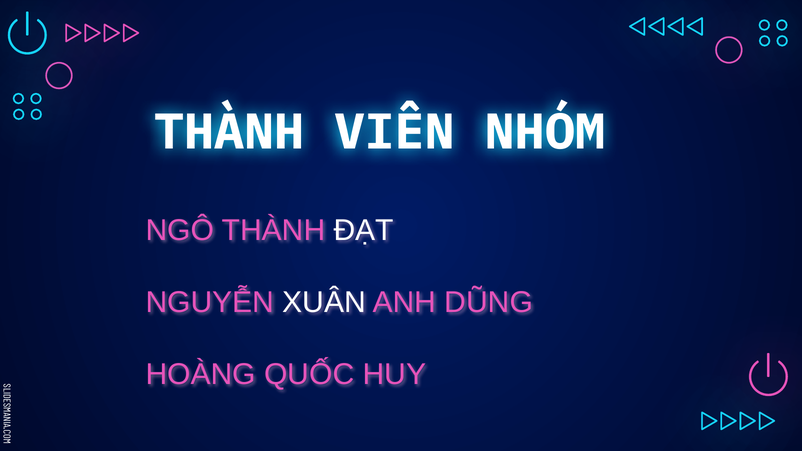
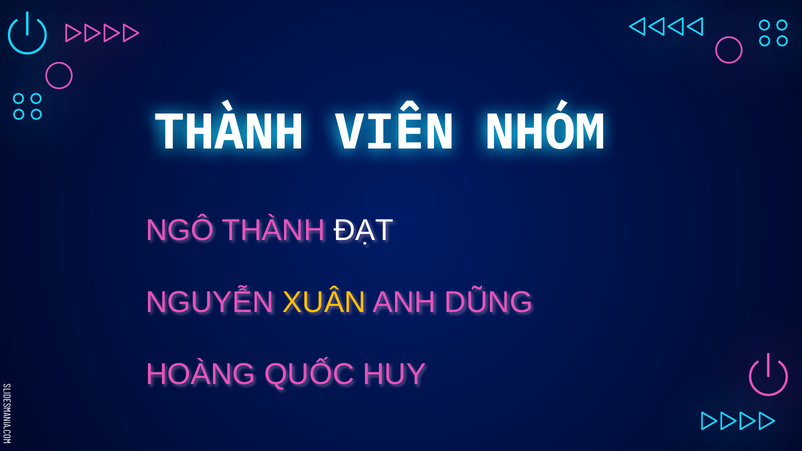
XUÂN colour: white -> yellow (324, 302)
